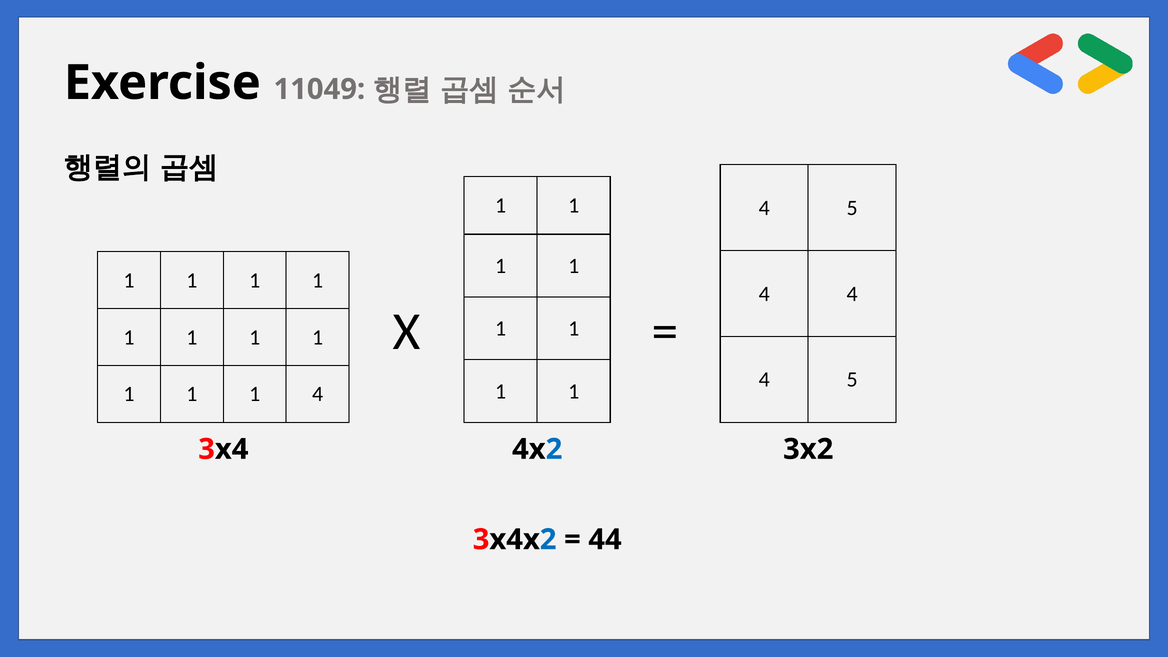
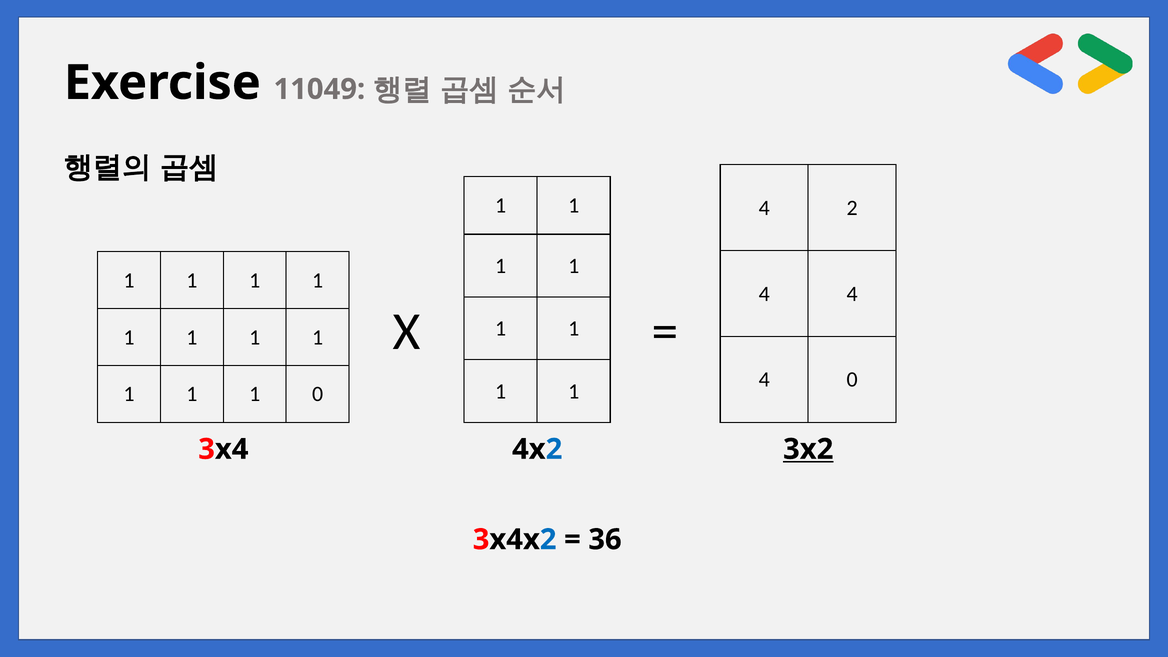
5: 5 -> 2 (852, 208)
5: 5 -> 0 (852, 380)
4: 4 -> 0 (318, 394)
3x2 underline: none -> present (808, 449)
44: 44 -> 36 (605, 540)
